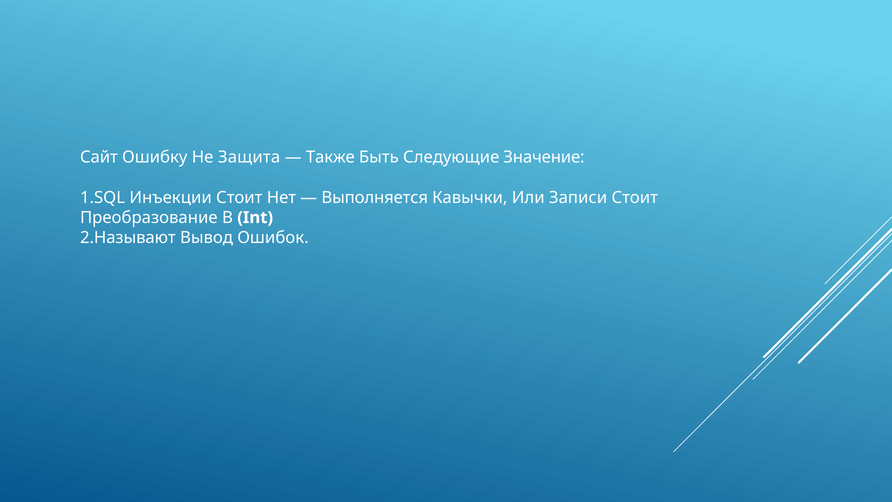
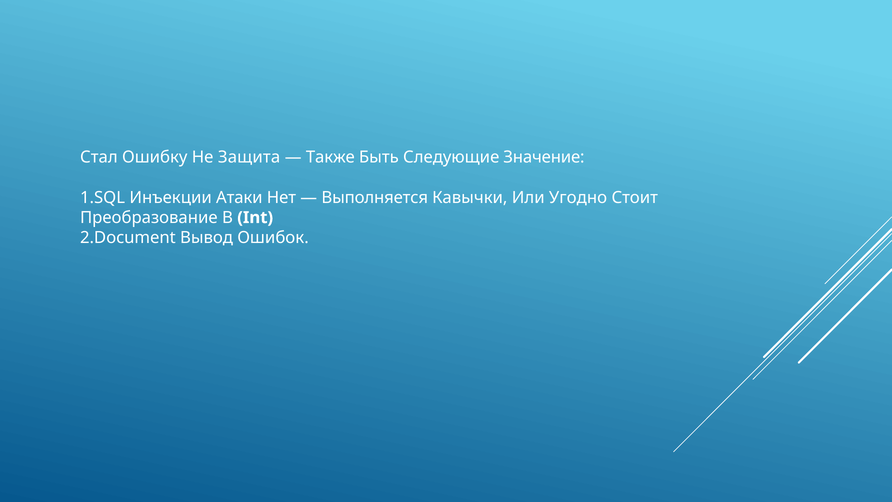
Сайт: Сайт -> Стал (99, 157)
Инъекции Стоит: Стоит -> Атаки (239, 197)
Записи: Записи -> Угодно (578, 197)
2.Называют: 2.Называют -> 2.Document (128, 238)
